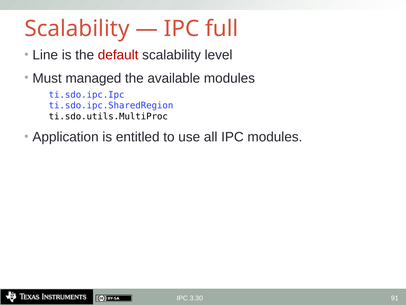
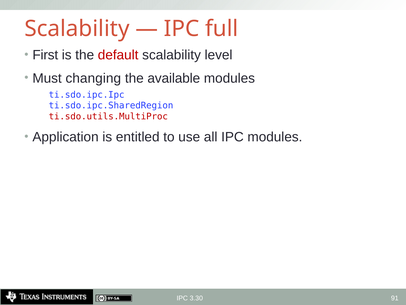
Line: Line -> First (45, 55)
managed: managed -> changing (93, 78)
ti.sdo.utils.MultiProc colour: black -> red (108, 116)
